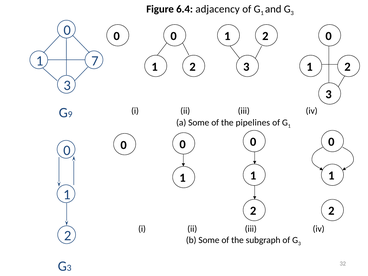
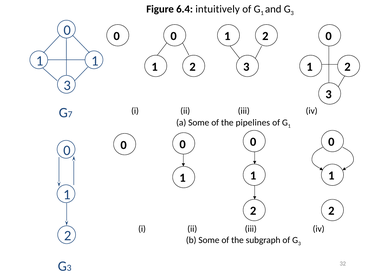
adjacency: adjacency -> intuitively (218, 9)
1 7: 7 -> 1 (95, 61)
9: 9 -> 7 (70, 114)
